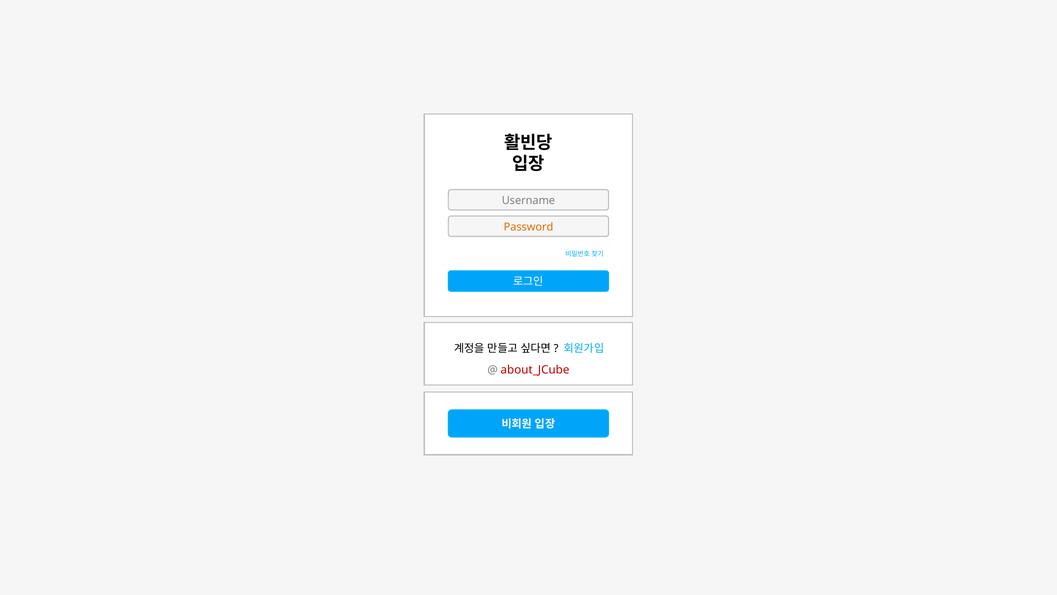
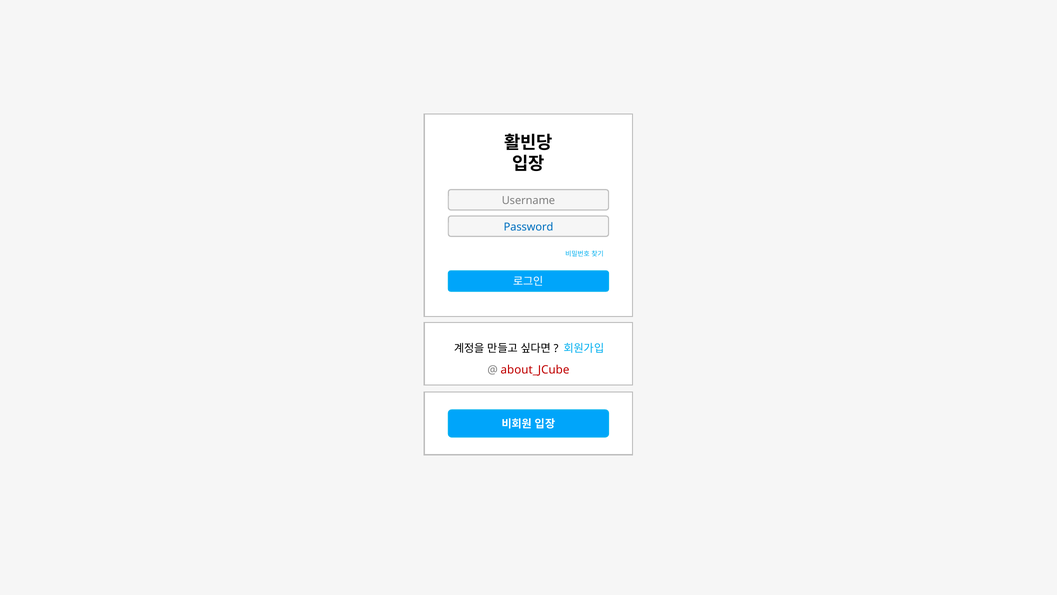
Password colour: orange -> blue (528, 227)
